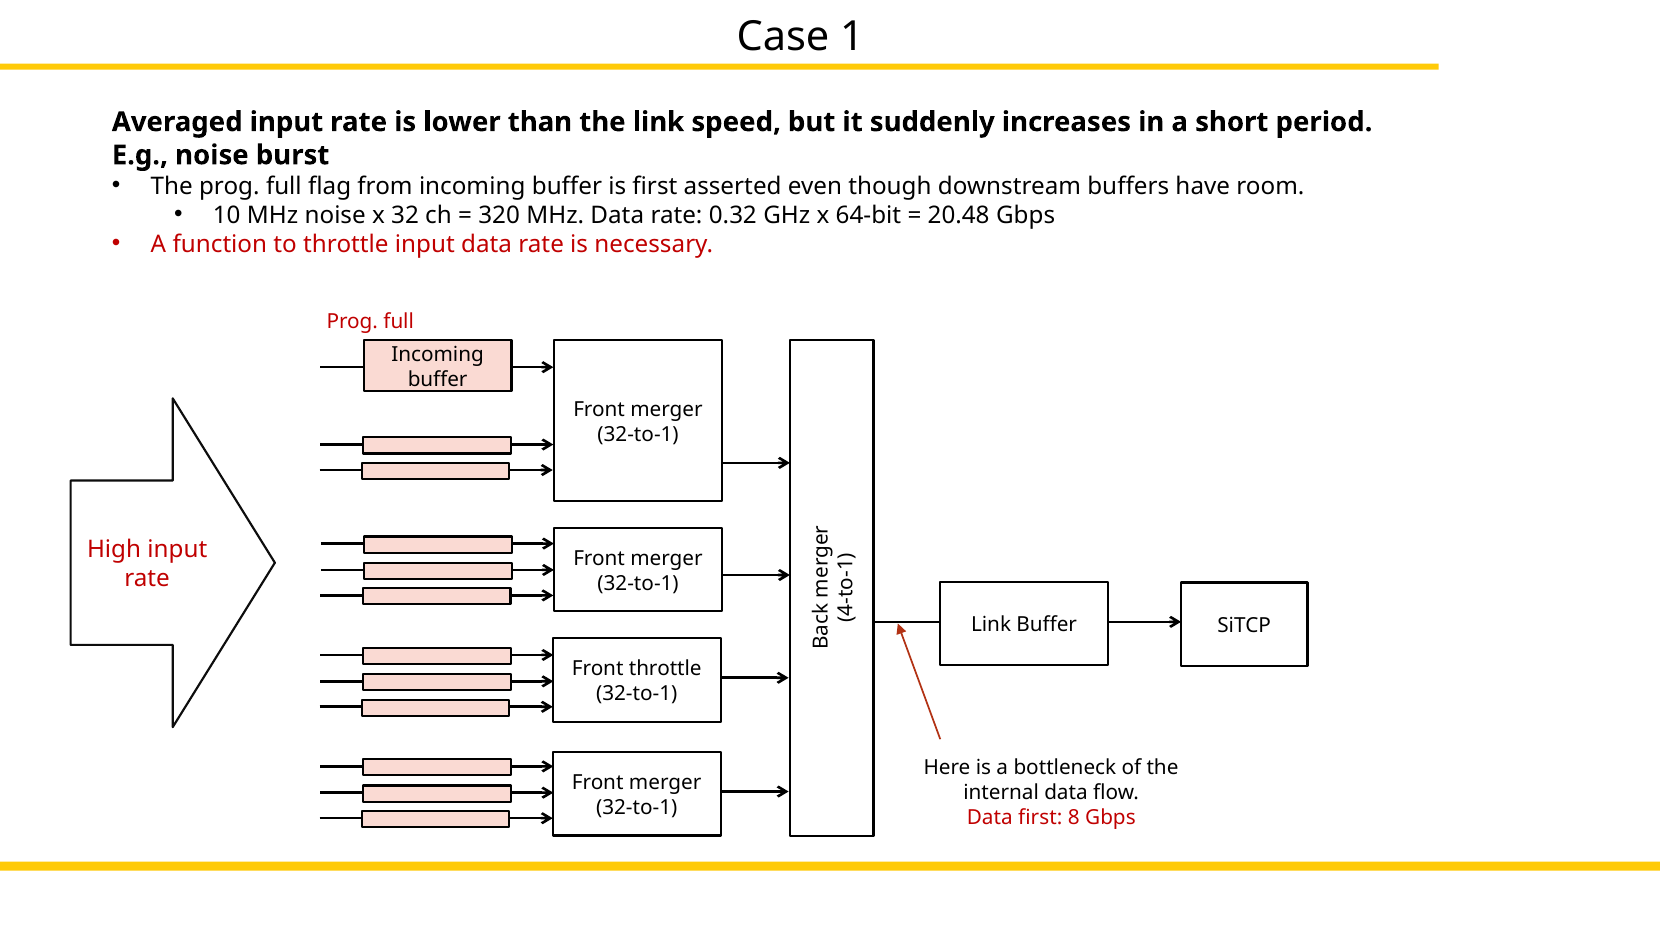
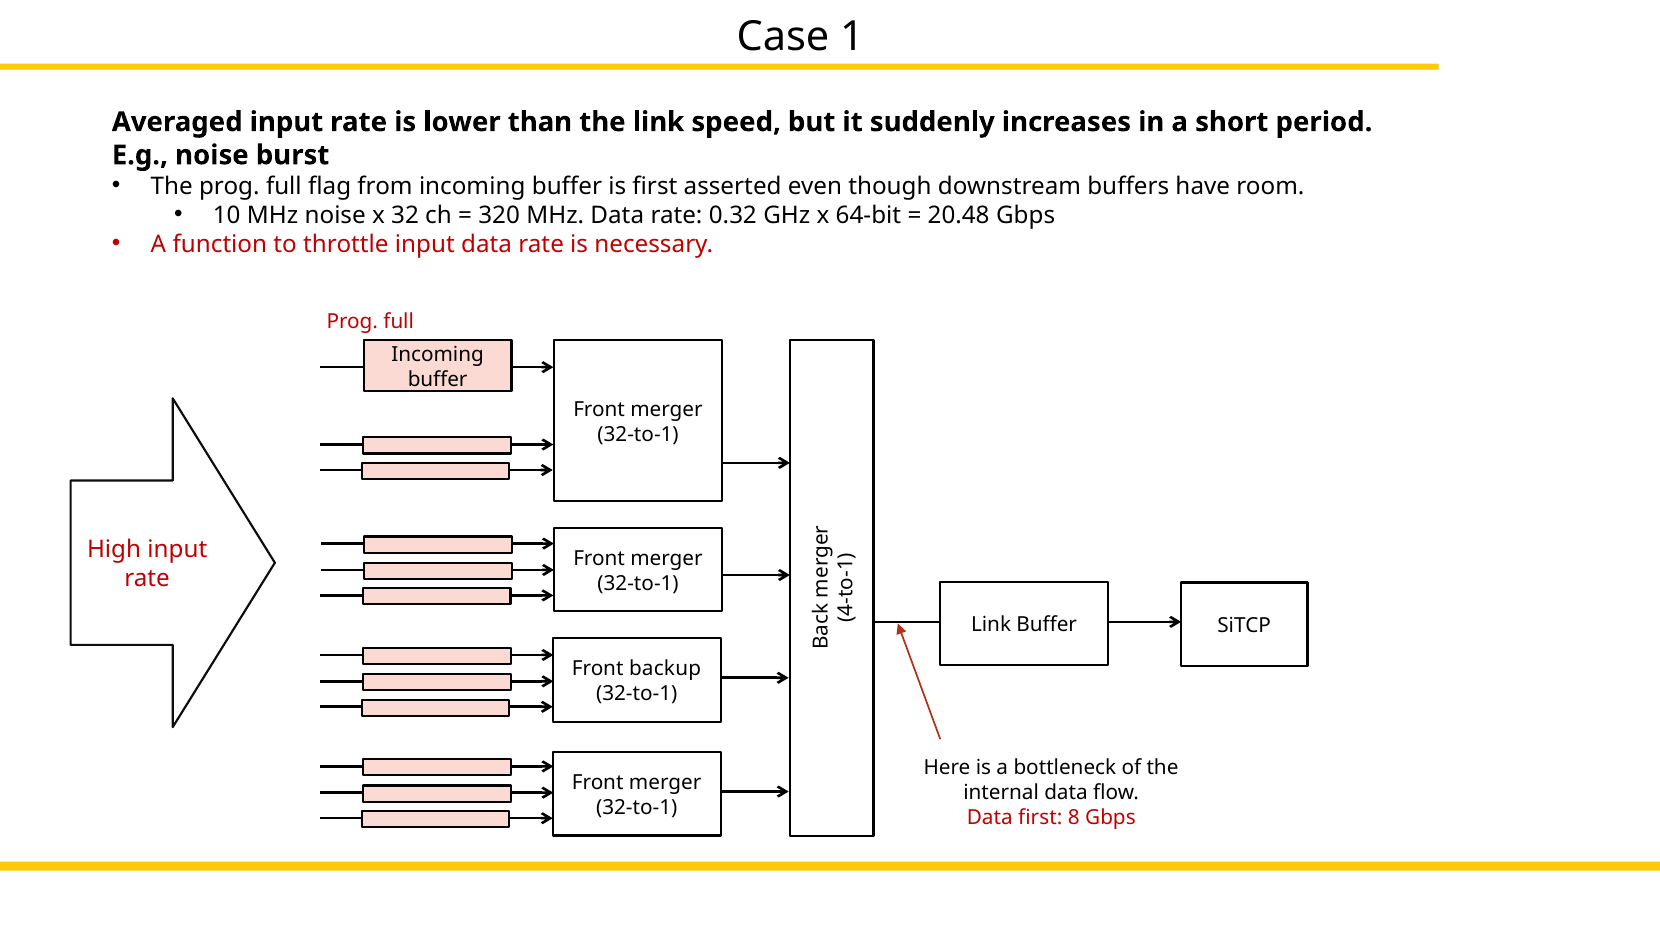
Front throttle: throttle -> backup (665, 670)
